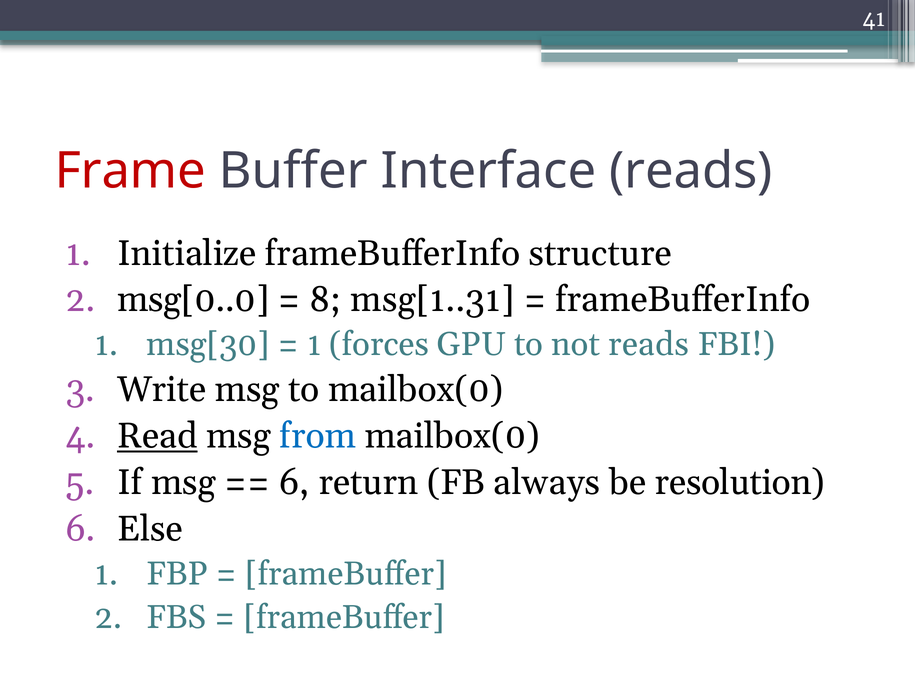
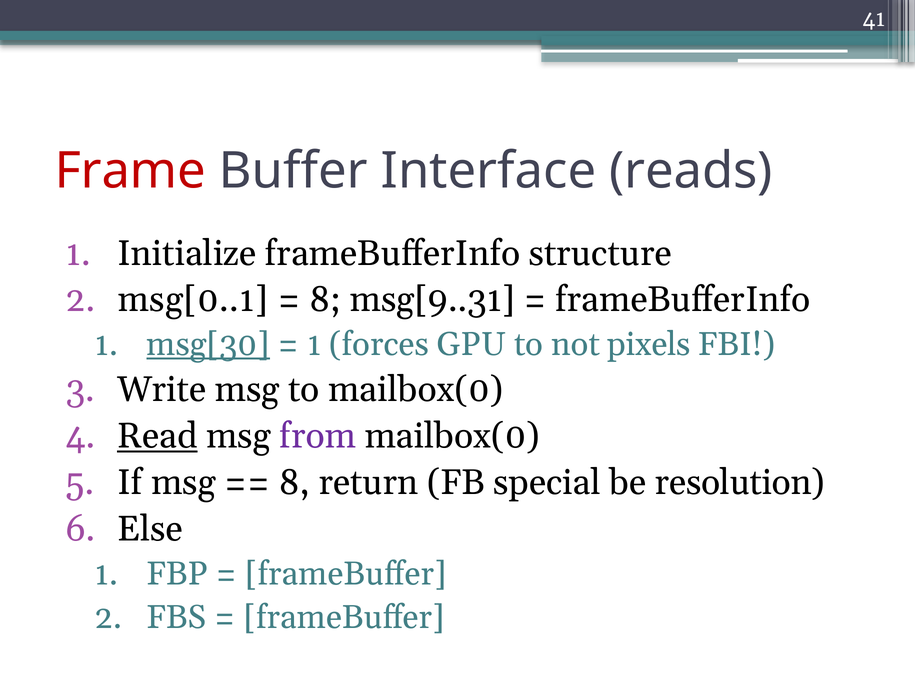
msg[0..0: msg[0..0 -> msg[0..1 (193, 300)
msg[1..31: msg[1..31 -> msg[9..31 (433, 300)
msg[30 underline: none -> present (208, 345)
not reads: reads -> pixels (649, 345)
from colour: blue -> purple (318, 436)
6: 6 -> 8 (294, 483)
always: always -> special (547, 483)
